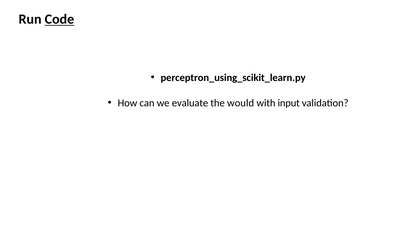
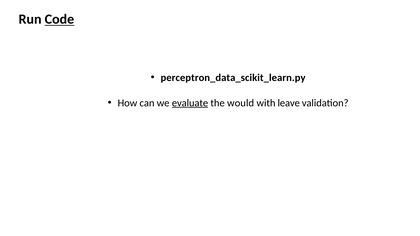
perceptron_using_scikit_learn.py: perceptron_using_scikit_learn.py -> perceptron_data_scikit_learn.py (233, 78)
evaluate underline: none -> present (190, 103)
input: input -> leave (289, 103)
